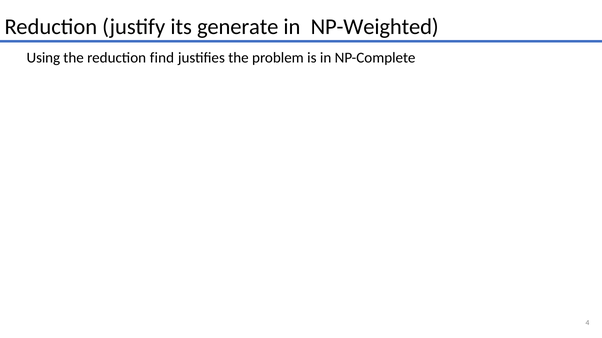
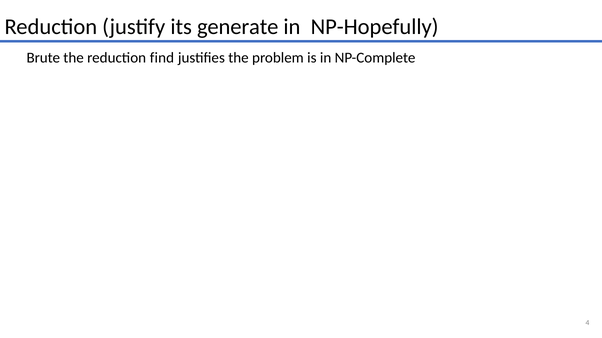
NP-Weighted: NP-Weighted -> NP-Hopefully (375, 27)
Using: Using -> Brute (43, 58)
